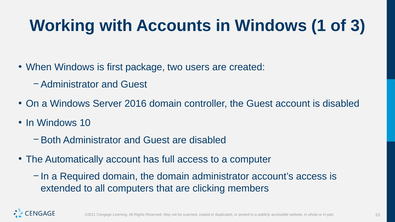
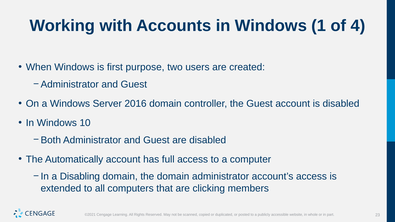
3: 3 -> 4 (358, 26)
package: package -> purpose (145, 67)
Required: Required -> Disabling (80, 177)
